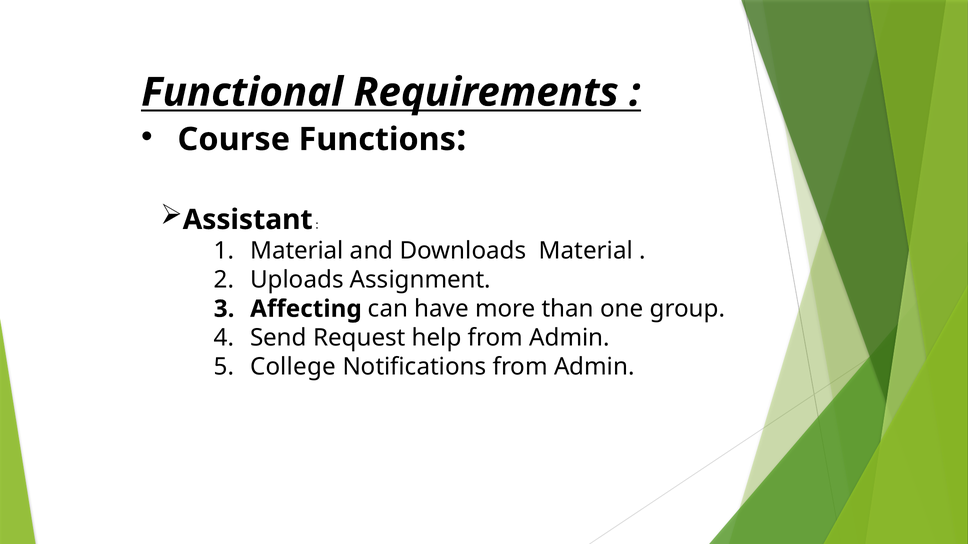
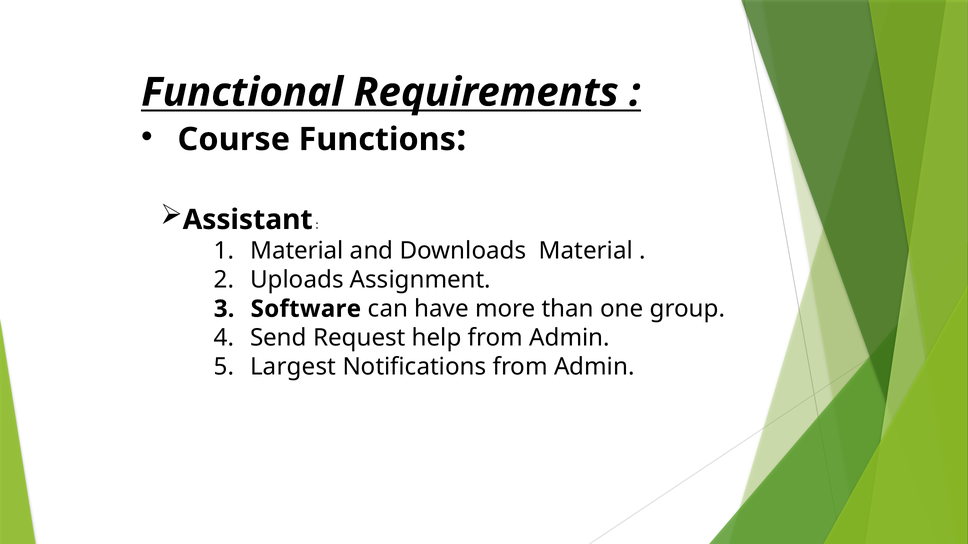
Affecting: Affecting -> Software (306, 309)
College: College -> Largest (293, 367)
